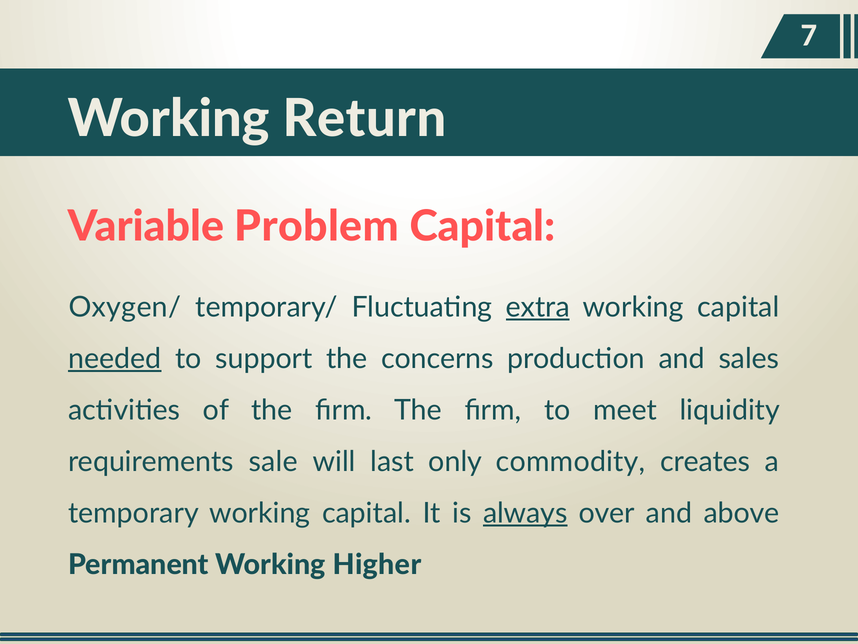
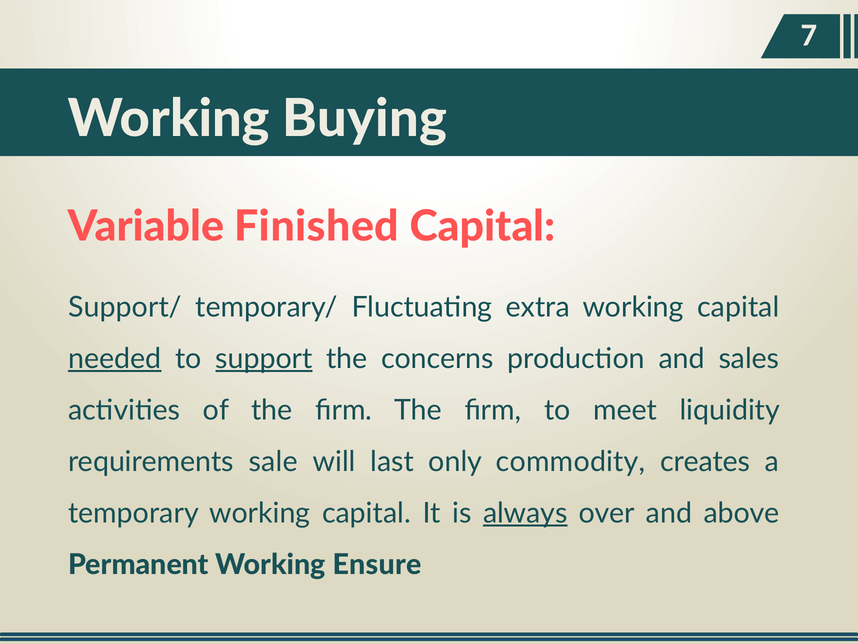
Return: Return -> Buying (365, 119)
Problem: Problem -> Finished (317, 227)
Oxygen/: Oxygen/ -> Support/ (125, 307)
extra underline: present -> none (538, 307)
support underline: none -> present (264, 358)
Higher: Higher -> Ensure (377, 564)
